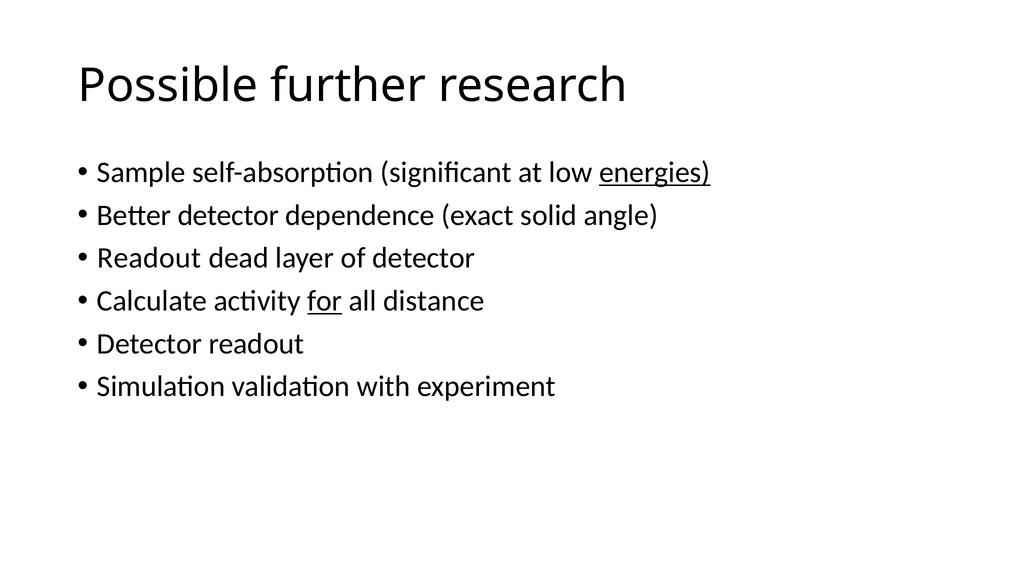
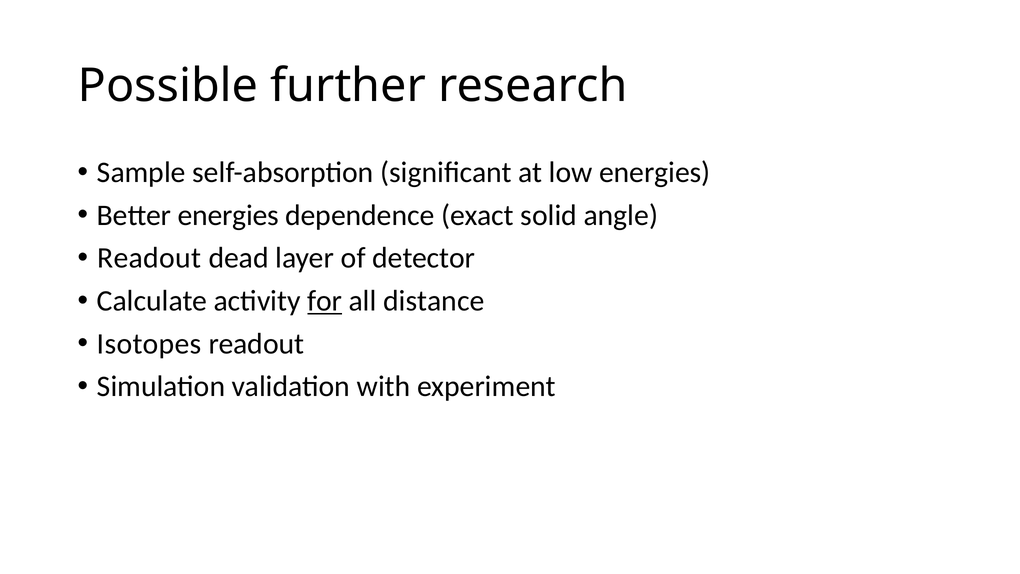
energies underline: present -> none (655, 172)
Better detector: detector -> energies (228, 215)
Detector: Detector -> Isotopes (149, 344)
